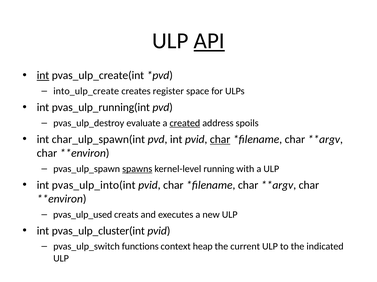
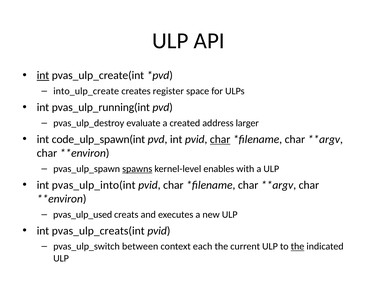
API underline: present -> none (209, 41)
created underline: present -> none (185, 123)
spoils: spoils -> larger (247, 123)
char_ulp_spawn(int: char_ulp_spawn(int -> code_ulp_spawn(int (98, 140)
running: running -> enables (219, 169)
pvas_ulp_cluster(int: pvas_ulp_cluster(int -> pvas_ulp_creats(int (98, 231)
functions: functions -> between (140, 247)
heap: heap -> each (203, 247)
the underline: none -> present (298, 247)
